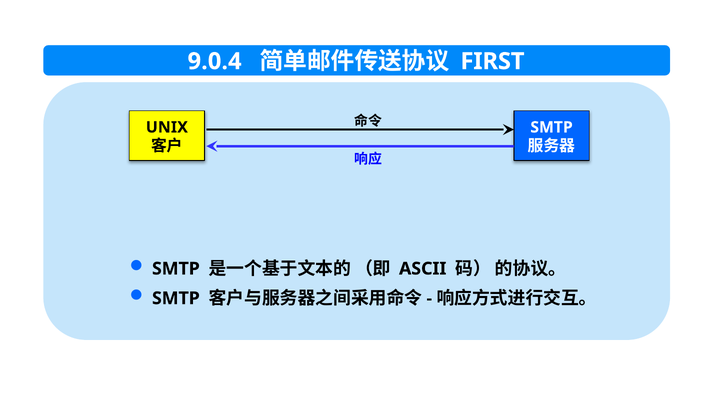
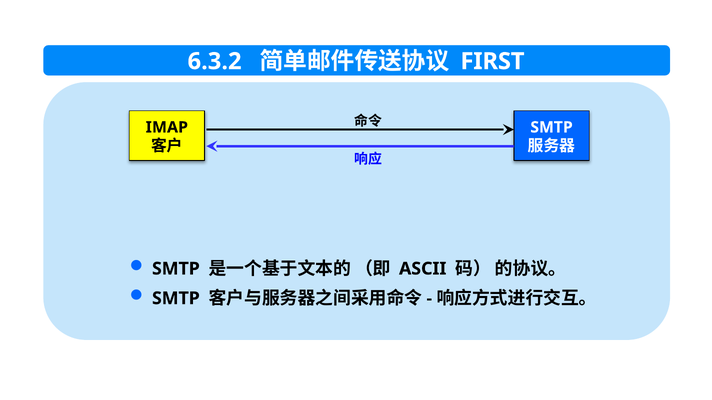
9.0.4: 9.0.4 -> 6.3.2 (215, 61)
UNIX: UNIX -> IMAP (167, 127)
